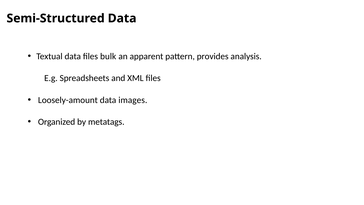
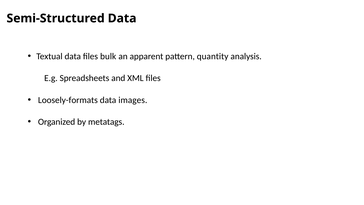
provides: provides -> quantity (213, 56)
Loosely-amount: Loosely-amount -> Loosely-formats (68, 100)
